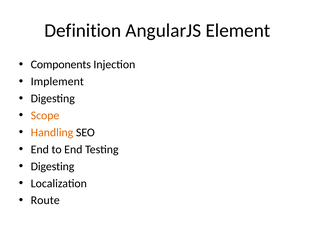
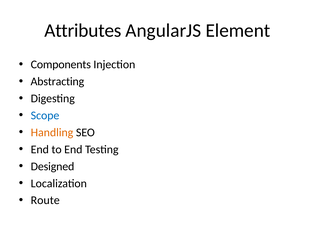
Definition: Definition -> Attributes (83, 30)
Implement: Implement -> Abstracting (57, 82)
Scope colour: orange -> blue (45, 116)
Digesting: Digesting -> Designed (53, 167)
